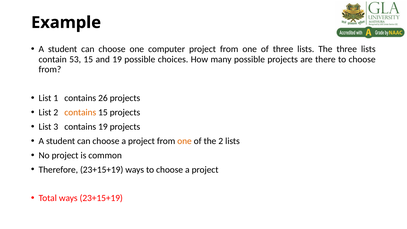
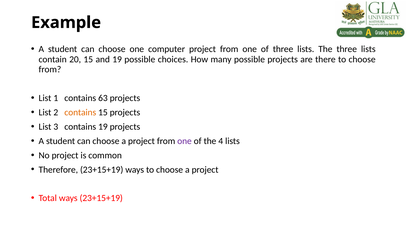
53: 53 -> 20 (75, 59)
26: 26 -> 63 (103, 98)
one colour: orange -> purple (185, 141)
the 2: 2 -> 4 (221, 141)
